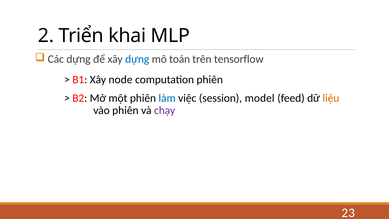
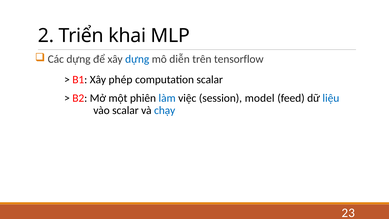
toán: toán -> diễn (180, 59)
node: node -> phép (121, 80)
computation phiên: phiên -> scalar (210, 80)
liệu colour: orange -> blue (331, 98)
vào phiên: phiên -> scalar (125, 110)
chạy colour: purple -> blue (165, 110)
